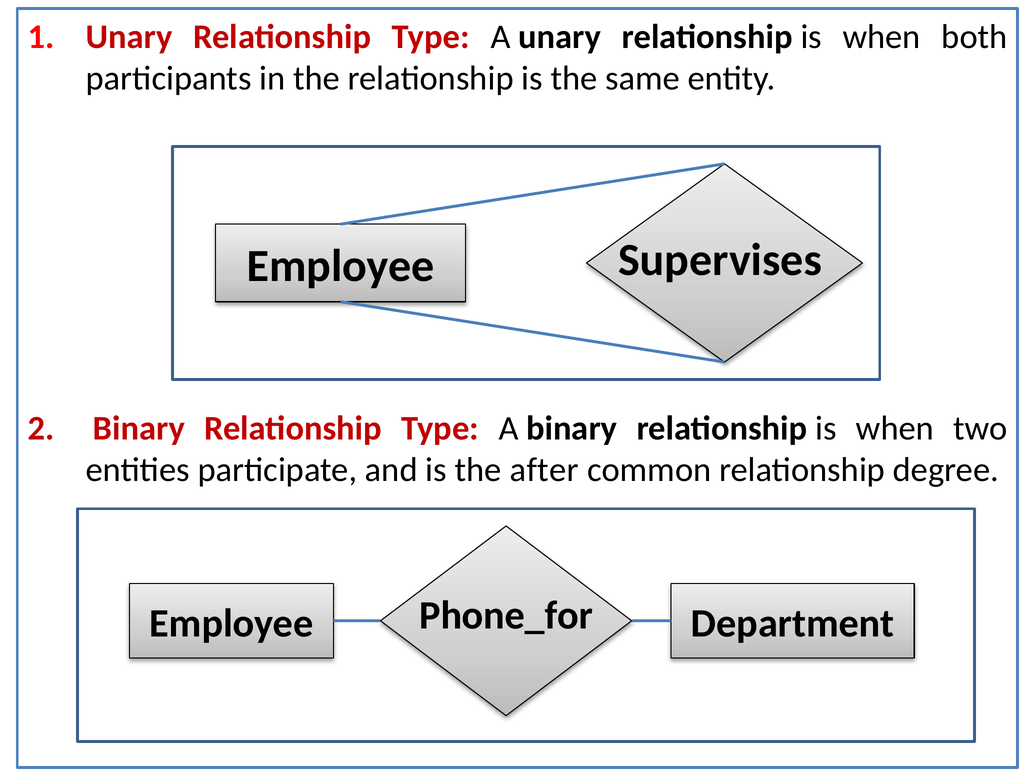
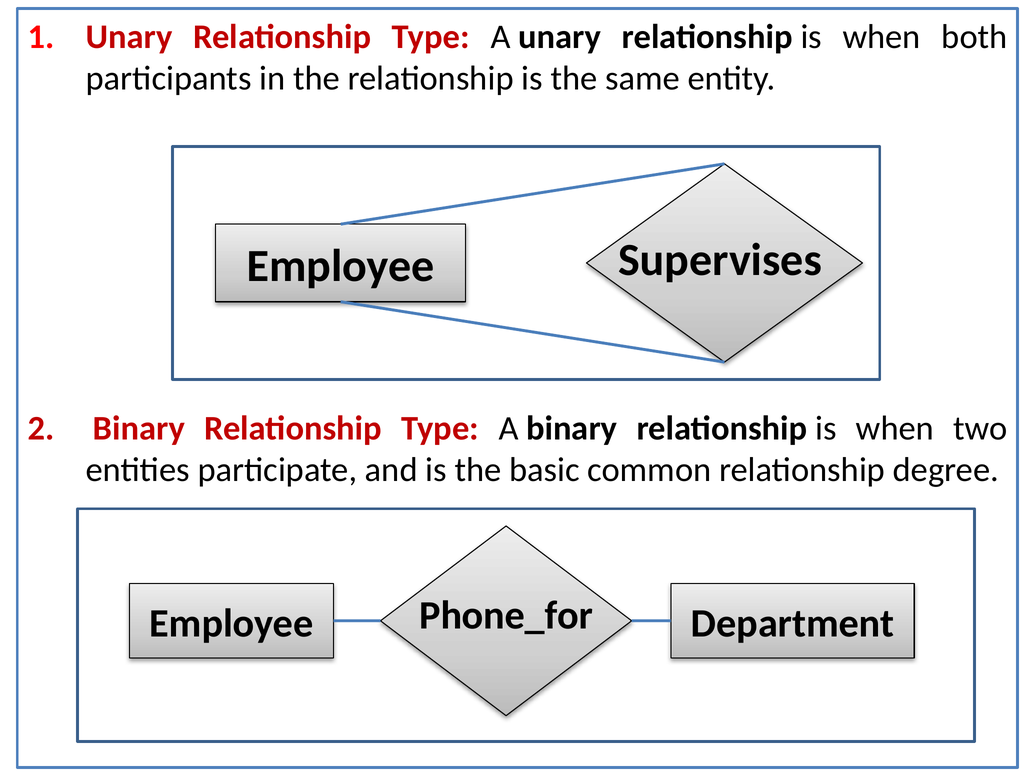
after: after -> basic (544, 470)
